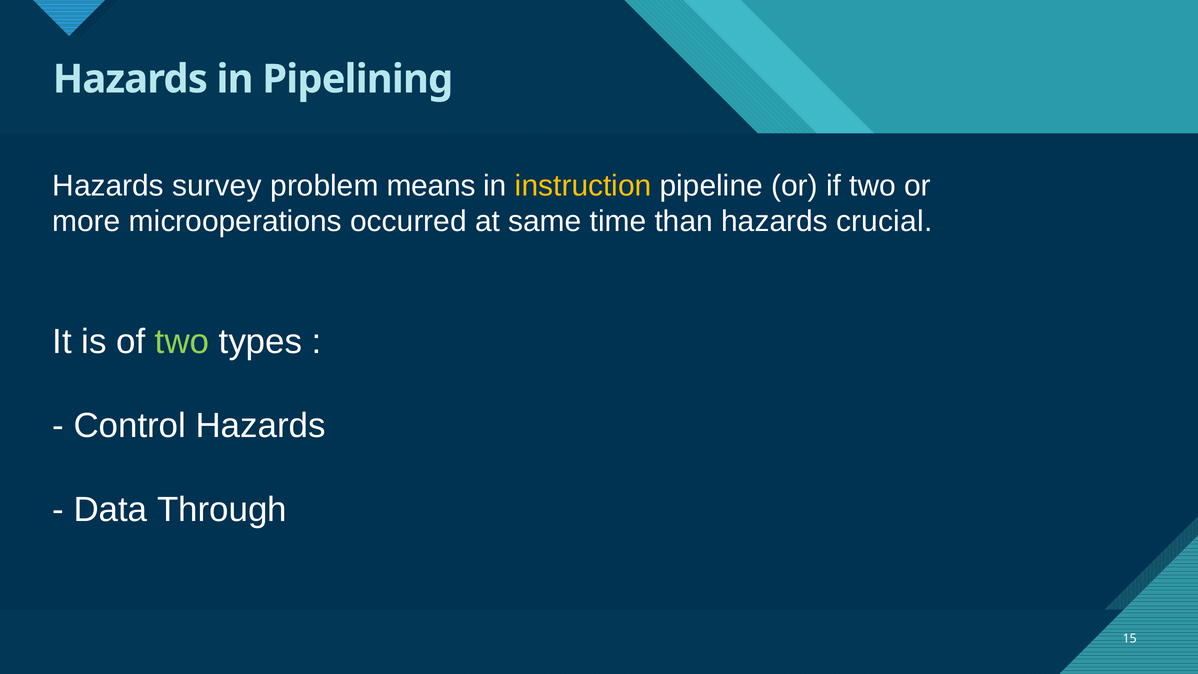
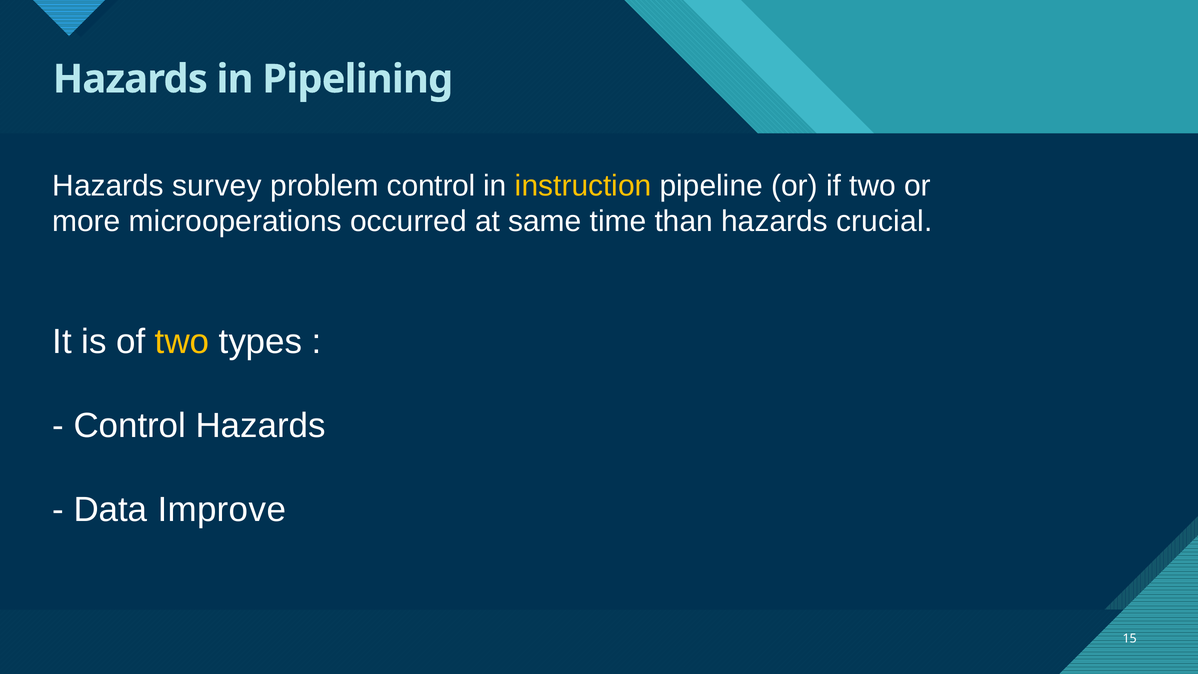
problem means: means -> control (431, 186)
two colour: light green -> yellow (182, 342)
Through: Through -> Improve (222, 510)
